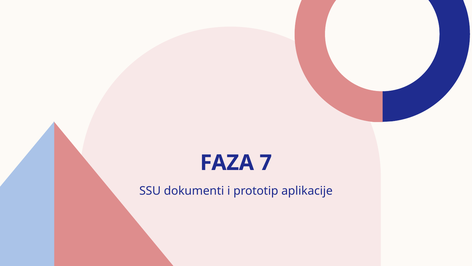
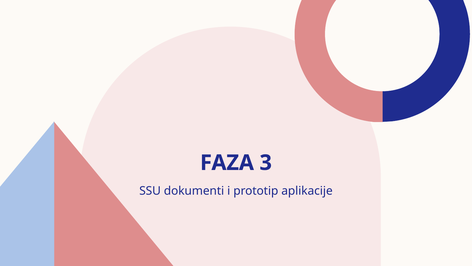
7: 7 -> 3 (266, 162)
